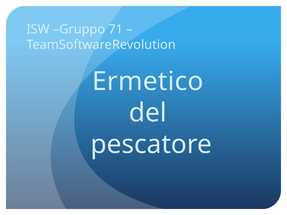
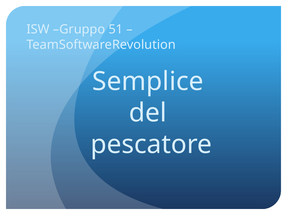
71: 71 -> 51 (116, 29)
Ermetico: Ermetico -> Semplice (148, 81)
